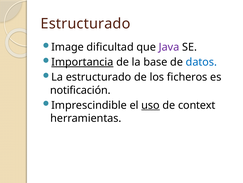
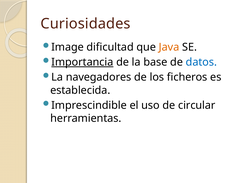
Estructurado: Estructurado -> Curiosidades (86, 23)
Java colour: purple -> orange (169, 47)
La estructurado: estructurado -> navegadores (99, 77)
notificación: notificación -> establecida (80, 90)
uso underline: present -> none (151, 105)
context: context -> circular (197, 105)
